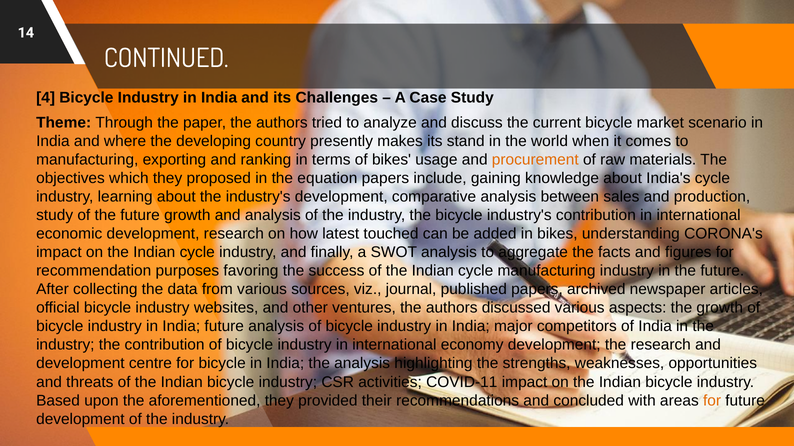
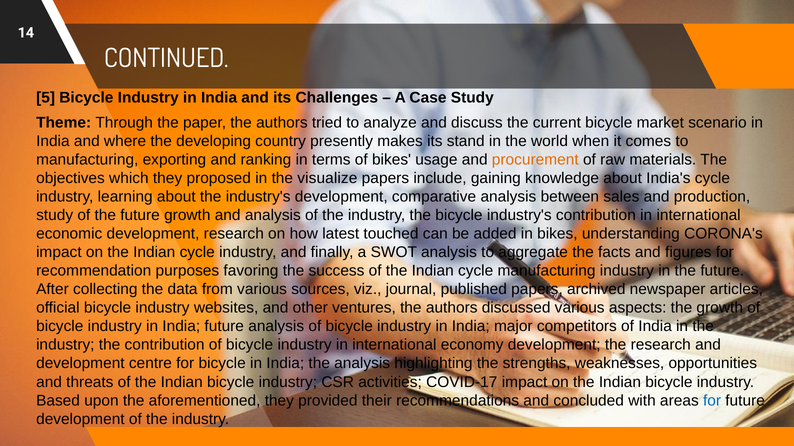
4: 4 -> 5 (46, 98)
equation: equation -> visualize (327, 179)
COVID-11: COVID-11 -> COVID-17 (462, 382)
for colour: orange -> blue (712, 401)
